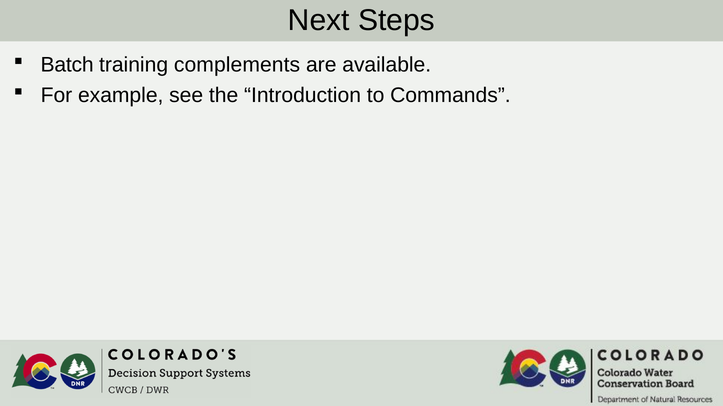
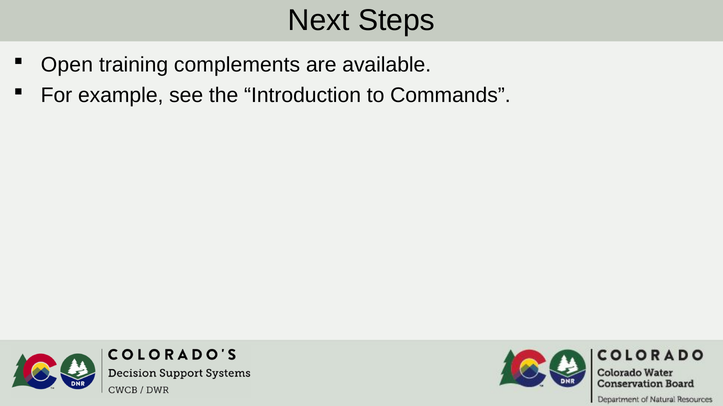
Batch: Batch -> Open (67, 65)
